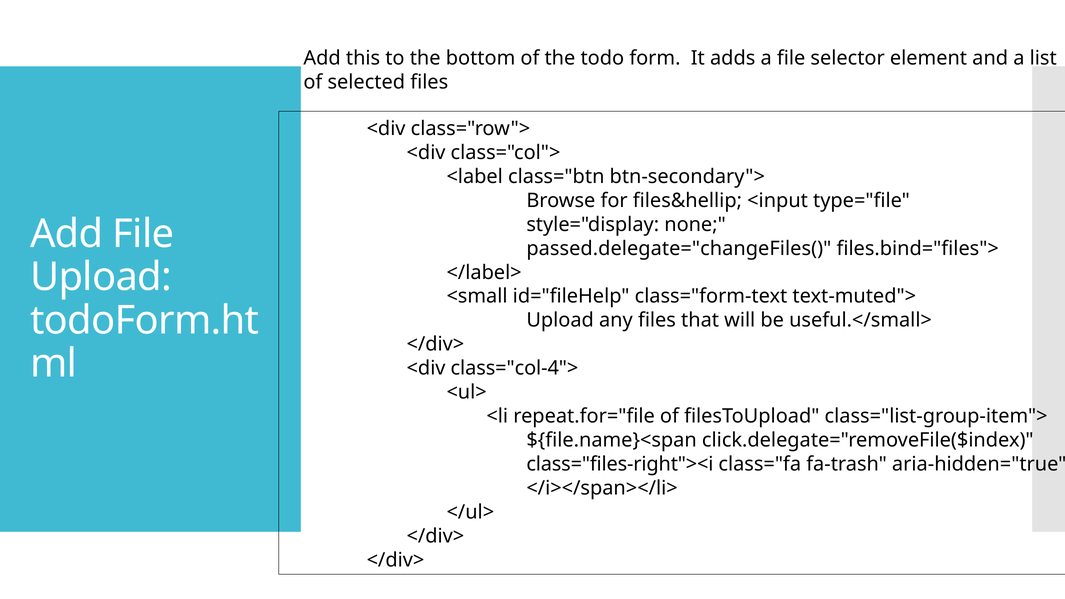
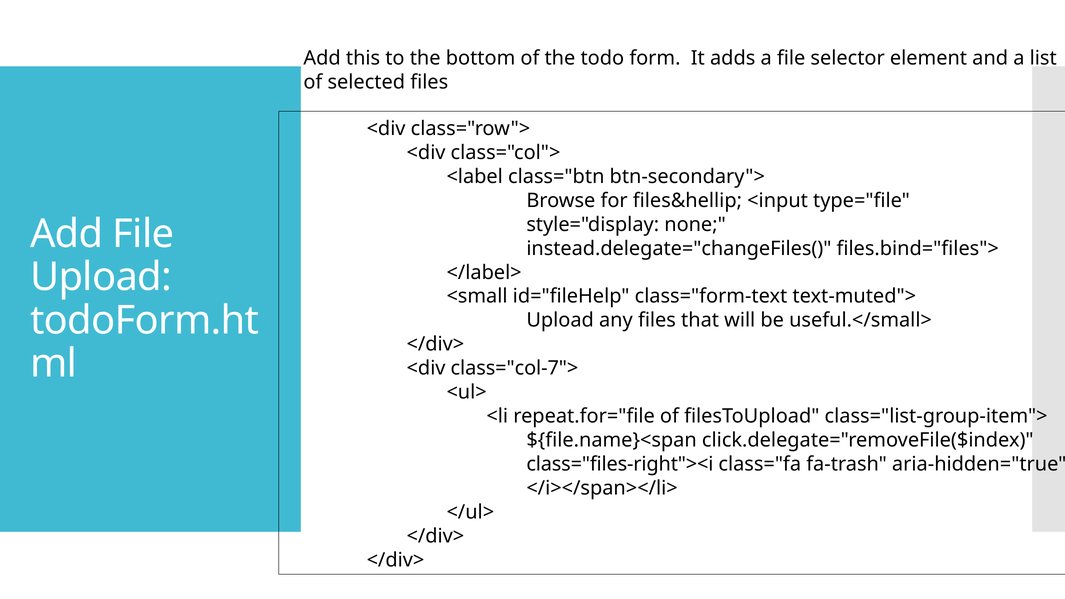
passed.delegate="changeFiles(: passed.delegate="changeFiles( -> instead.delegate="changeFiles( (679, 249)
class="col-4">: class="col-4"> -> class="col-7"> (514, 368)
